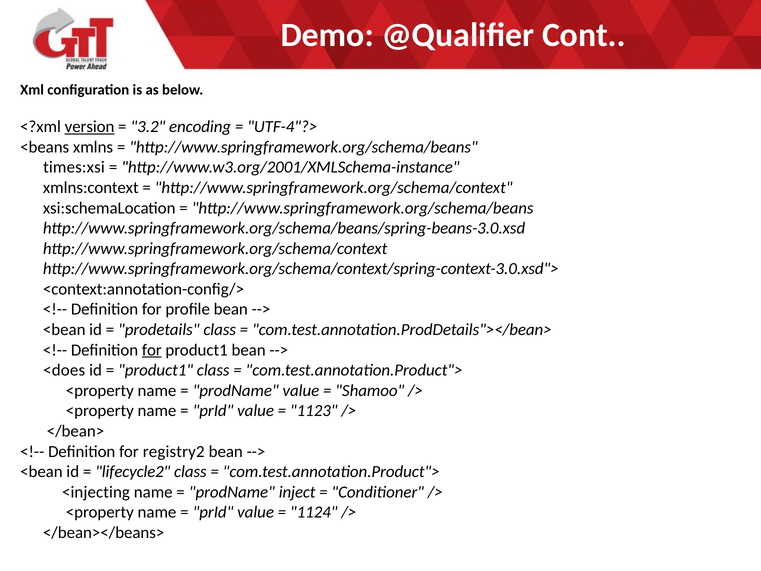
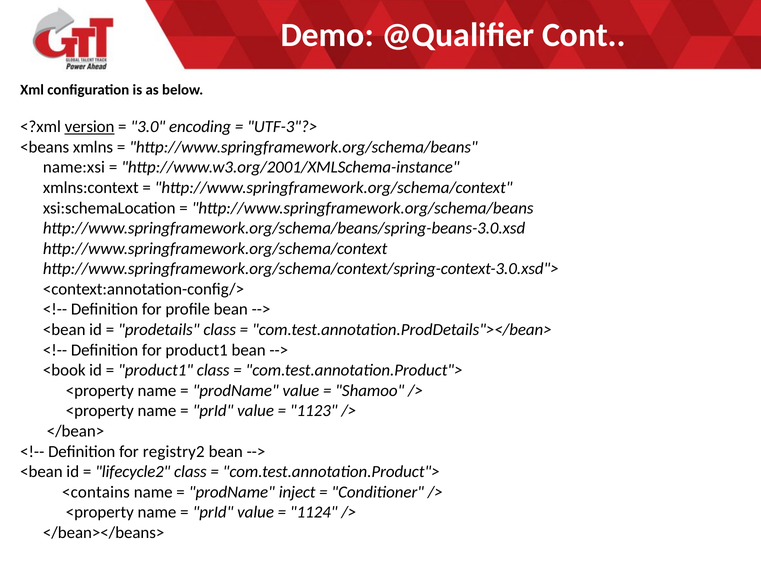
3.2: 3.2 -> 3.0 (148, 127)
UTF-4"?>: UTF-4"?> -> UTF-3"?> (282, 127)
times:xsi: times:xsi -> name:xsi (74, 167)
for underline: present -> none (152, 350)
<does: <does -> <book (64, 370)
<injecting: <injecting -> <contains (96, 492)
